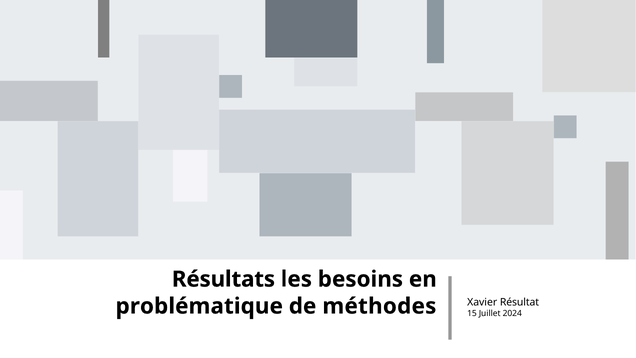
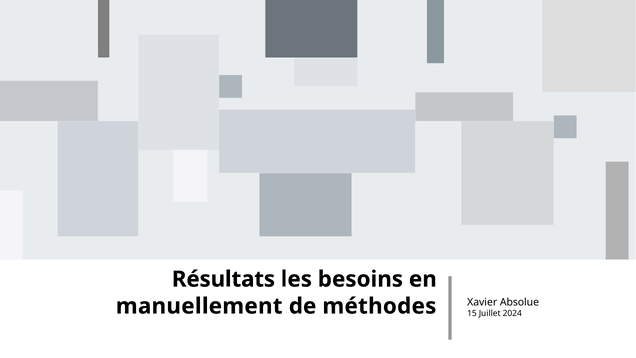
problématique: problématique -> manuellement (199, 306)
Résultat: Résultat -> Absolue (519, 302)
